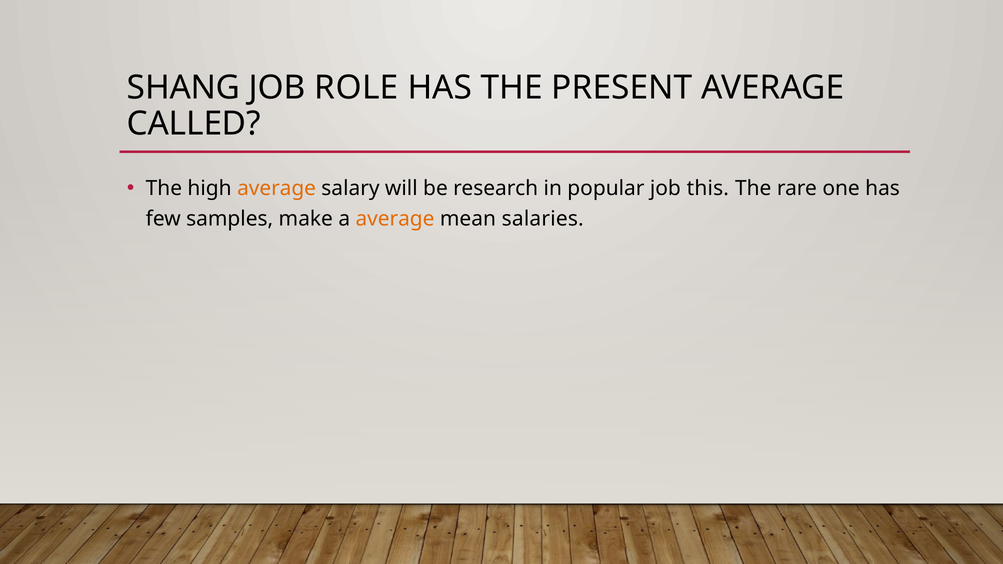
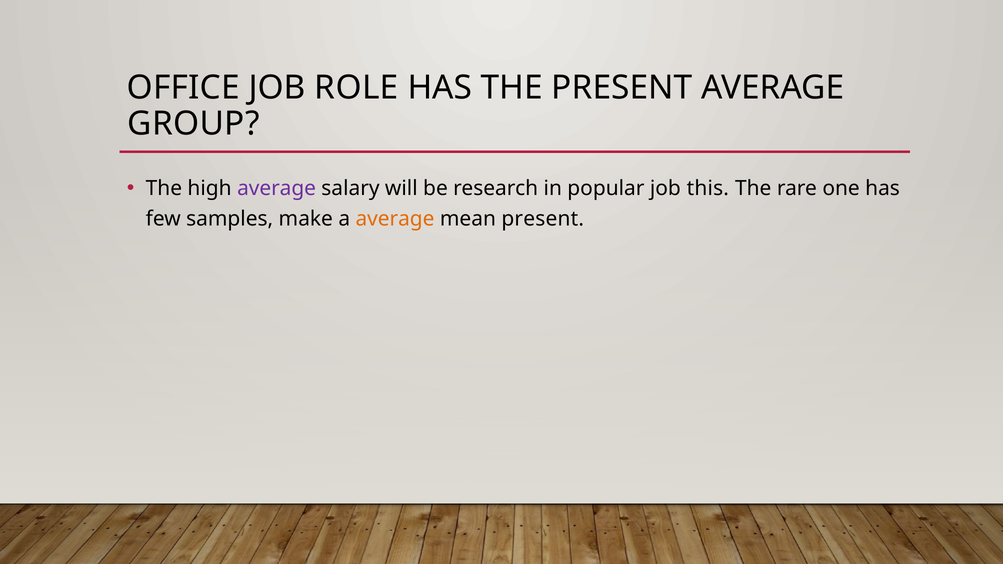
SHANG: SHANG -> OFFICE (183, 88)
CALLED: CALLED -> GROUP (194, 124)
average colour: orange -> purple (277, 189)
mean salaries: salaries -> present (543, 219)
